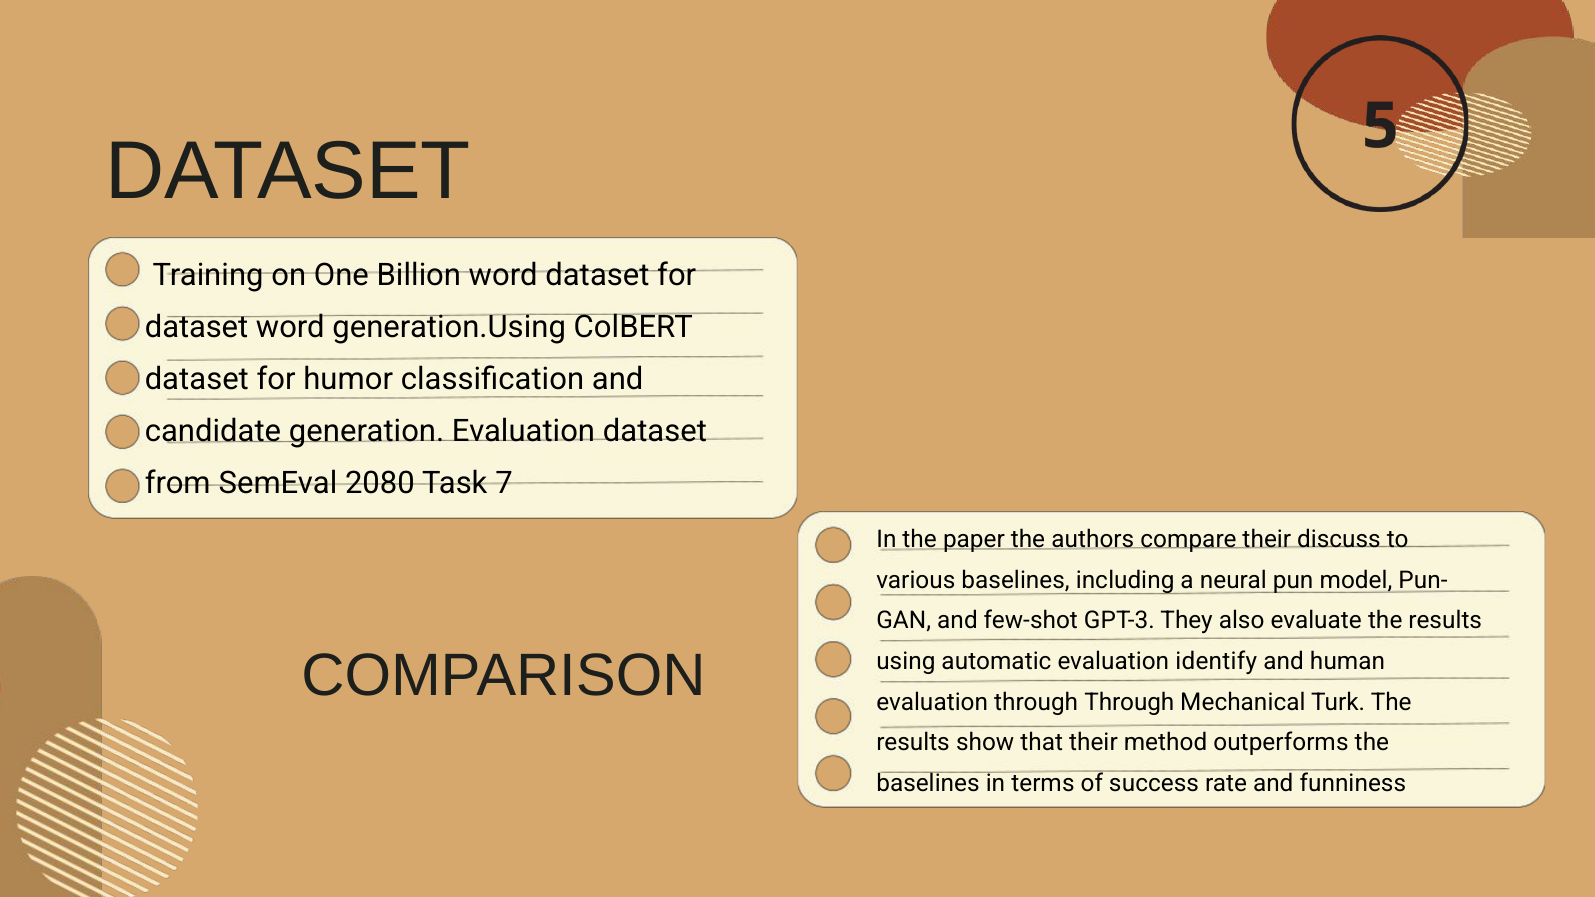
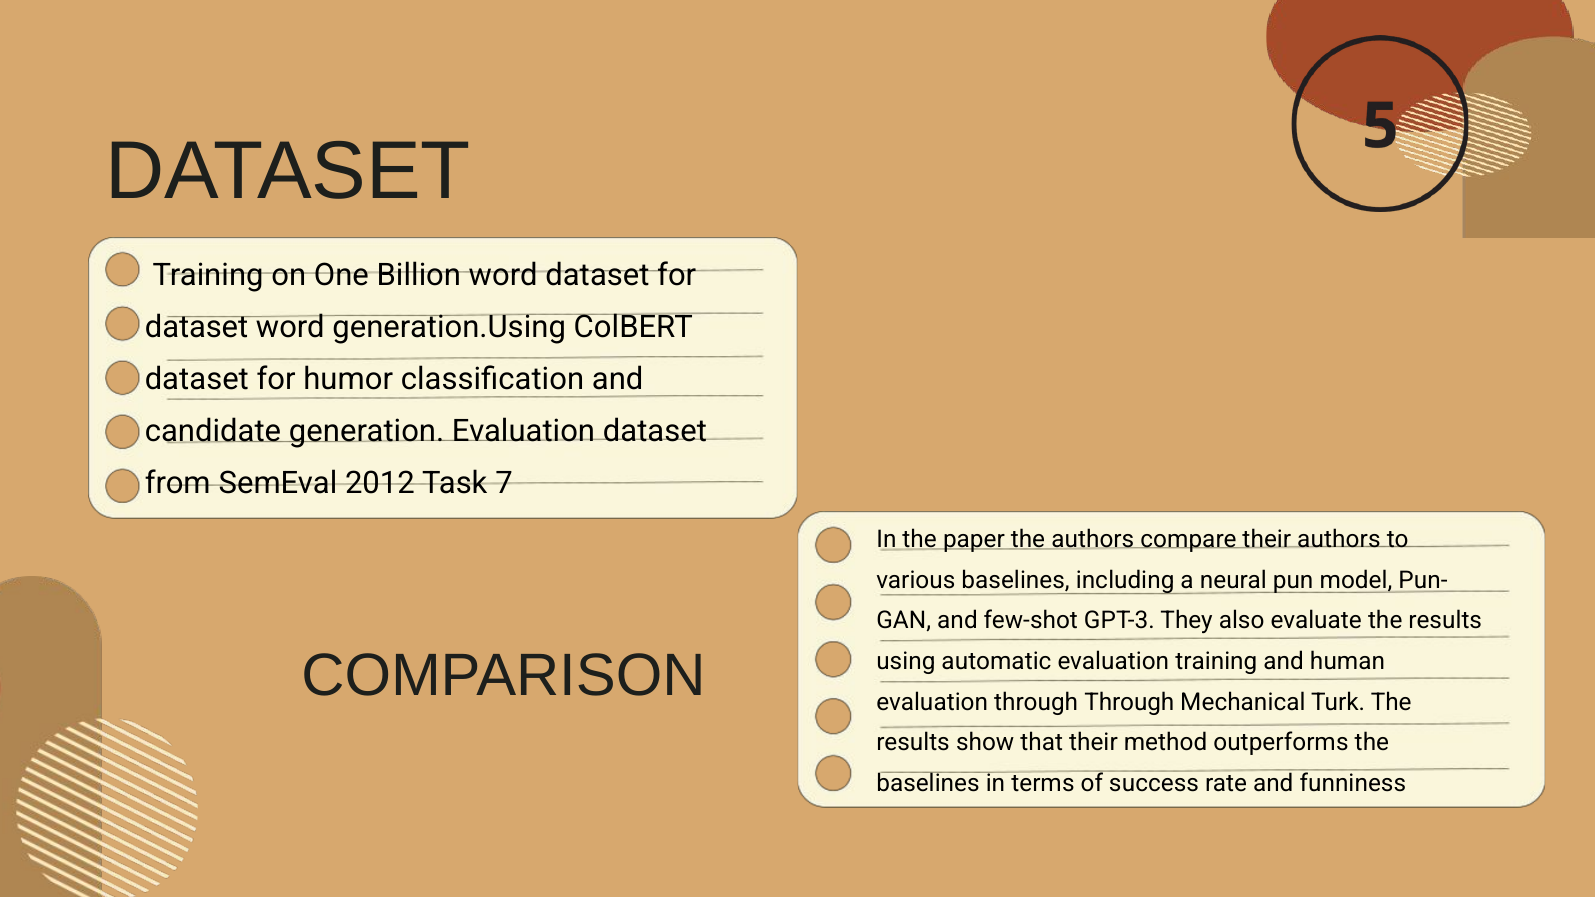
2080: 2080 -> 2012 (380, 484)
their discuss: discuss -> authors (1339, 540)
evaluation identify: identify -> training (1216, 662)
